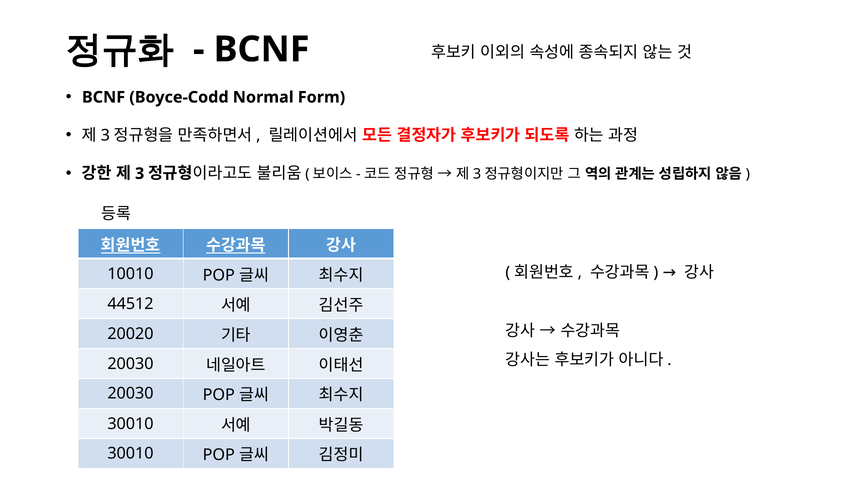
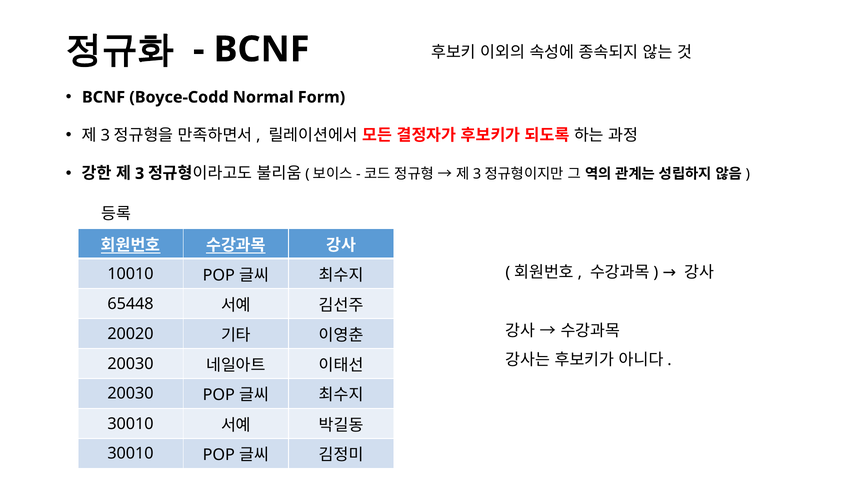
44512: 44512 -> 65448 (131, 303)
